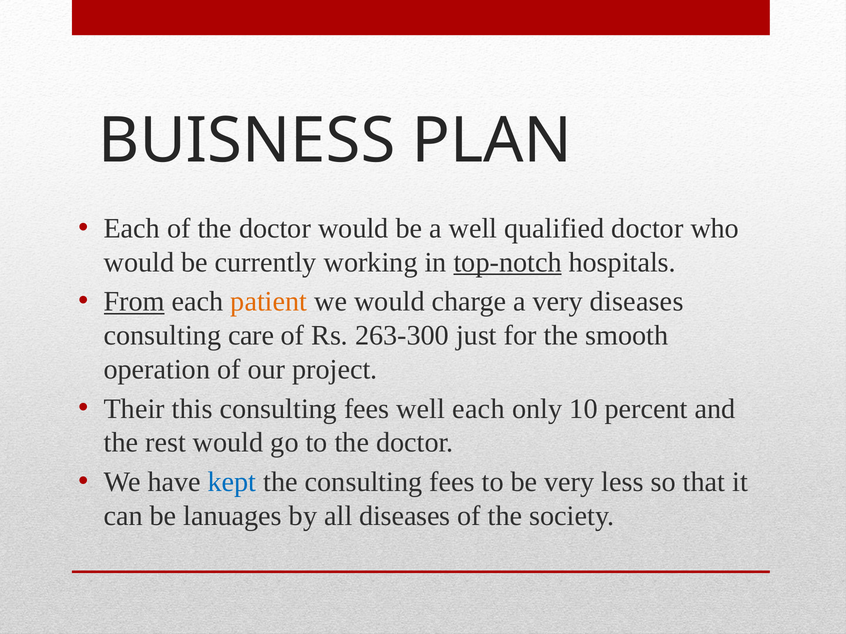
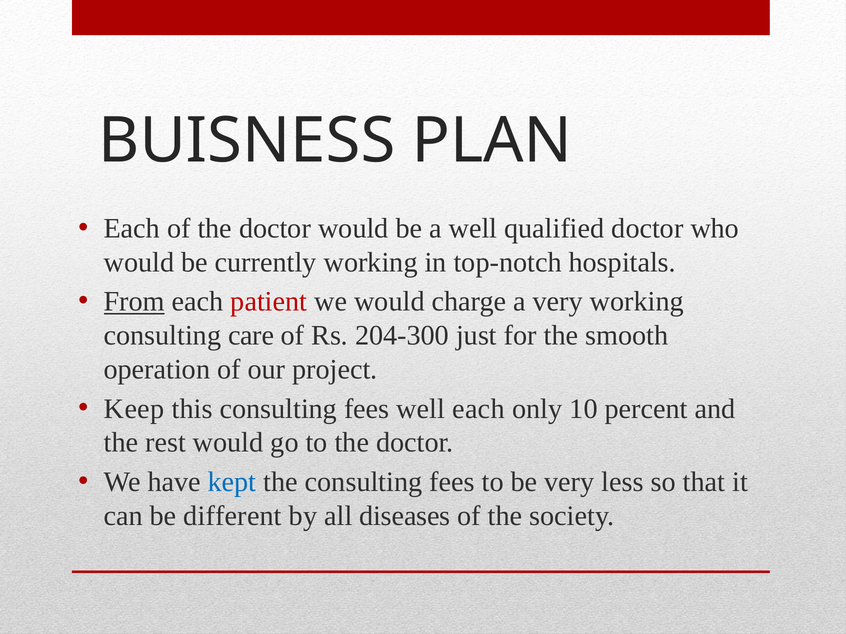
top-notch underline: present -> none (508, 262)
patient colour: orange -> red (269, 302)
very diseases: diseases -> working (637, 302)
263-300: 263-300 -> 204-300 (402, 336)
Their: Their -> Keep (134, 409)
lanuages: lanuages -> different (233, 516)
